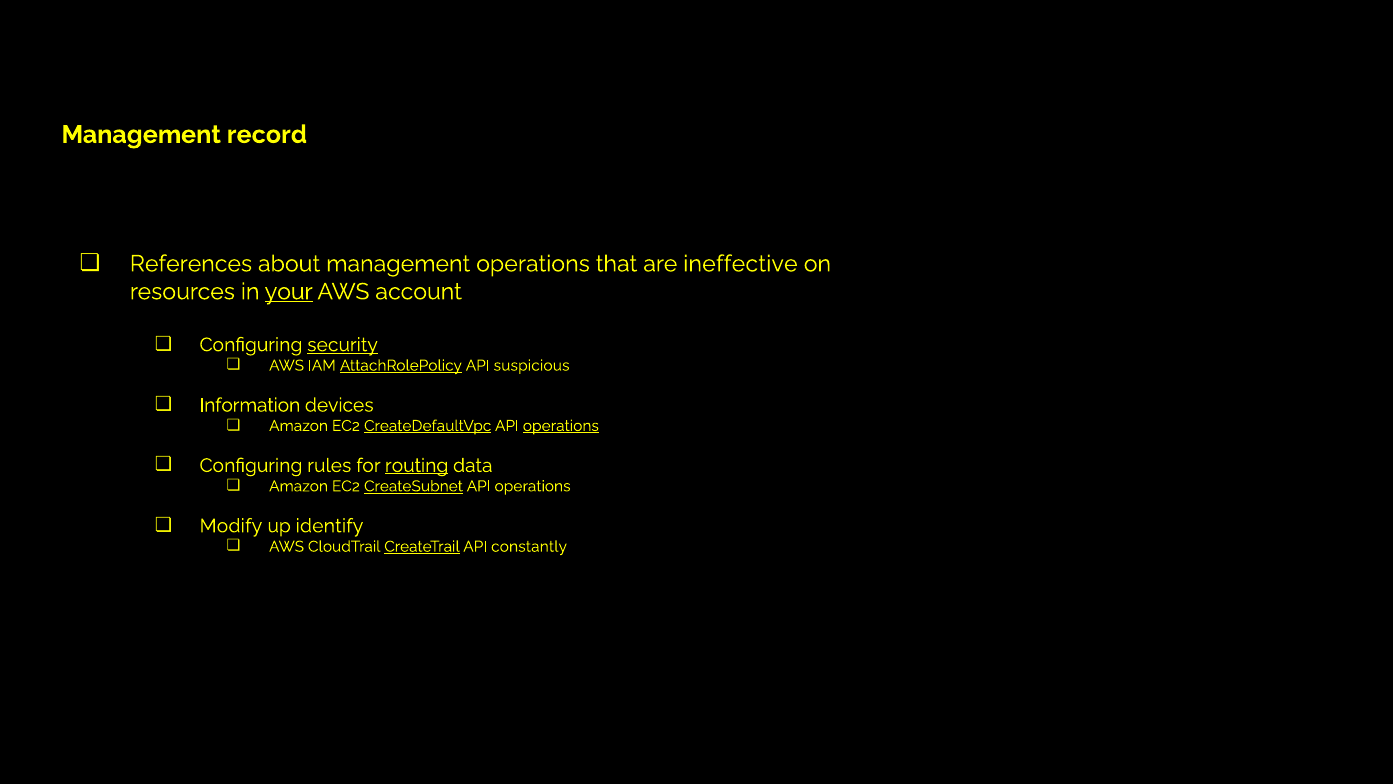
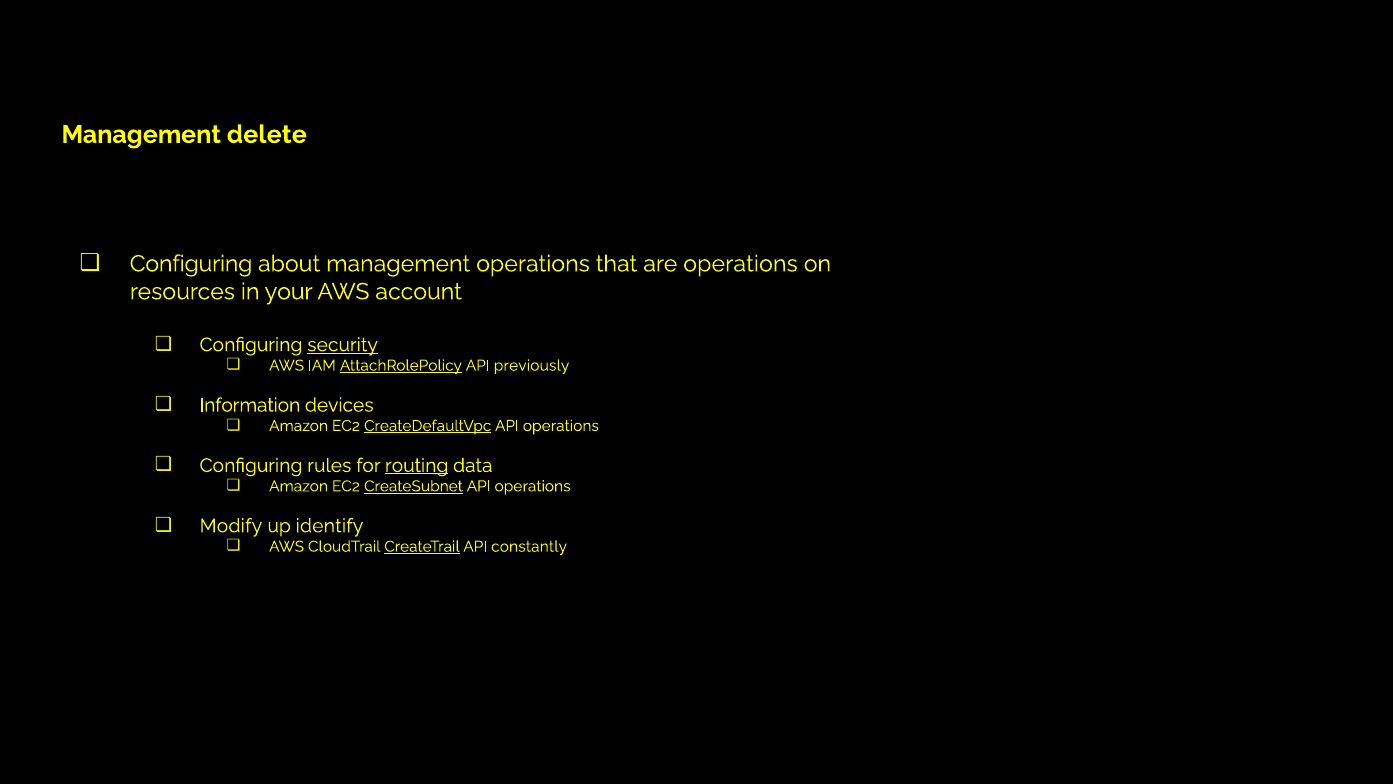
record: record -> delete (267, 135)
References: References -> Configuring (191, 264)
are ineffective: ineffective -> operations (740, 264)
your underline: present -> none (289, 292)
suspicious: suspicious -> previously (532, 365)
operations underline: present -> none (561, 426)
